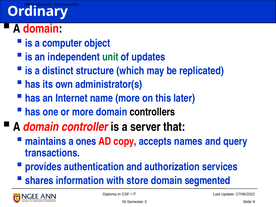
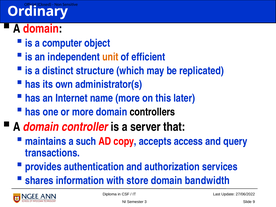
unit colour: green -> orange (110, 57)
updates: updates -> efficient (148, 57)
ones: ones -> such (86, 141)
names: names -> access (188, 141)
segmented: segmented -> bandwidth (207, 180)
